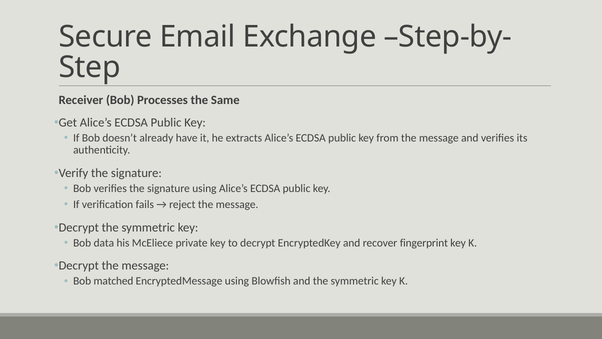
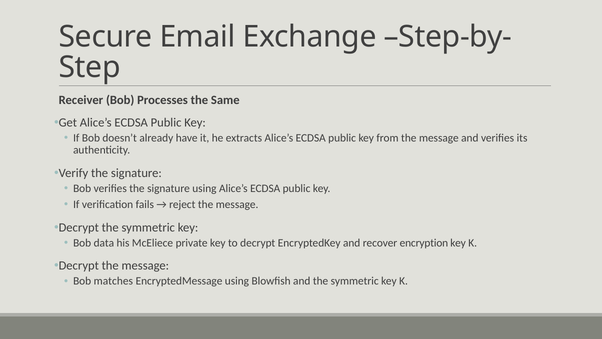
fingerprint: fingerprint -> encryption (424, 243)
matched: matched -> matches (113, 281)
